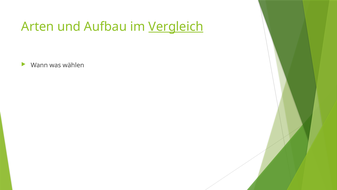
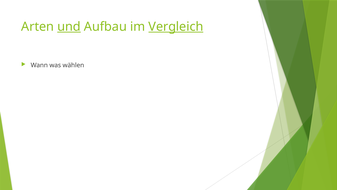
und underline: none -> present (69, 27)
